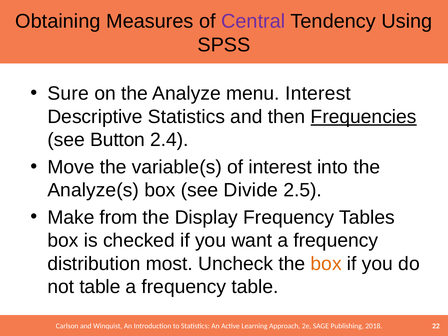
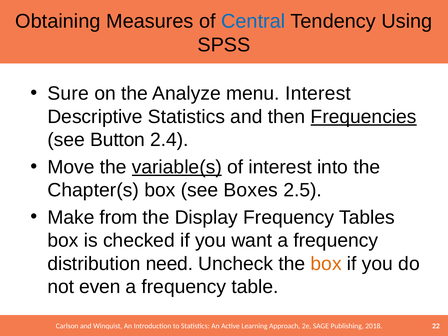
Central colour: purple -> blue (253, 21)
variable(s underline: none -> present (177, 167)
Analyze(s: Analyze(s -> Chapter(s (93, 190)
Divide: Divide -> Boxes (251, 190)
most: most -> need (169, 264)
not table: table -> even (100, 287)
